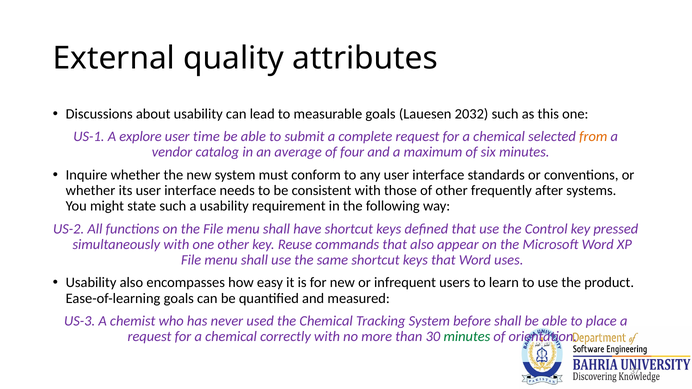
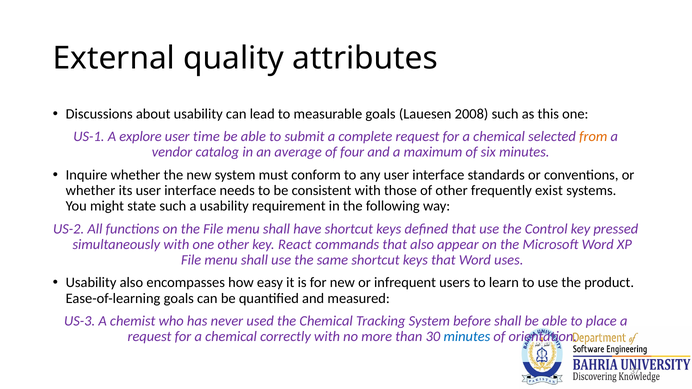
2032: 2032 -> 2008 (472, 114)
after: after -> exist (549, 191)
Reuse: Reuse -> React (295, 245)
minutes colour: green -> blue (467, 337)
